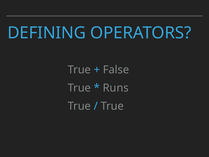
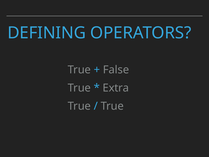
Runs: Runs -> Extra (116, 88)
